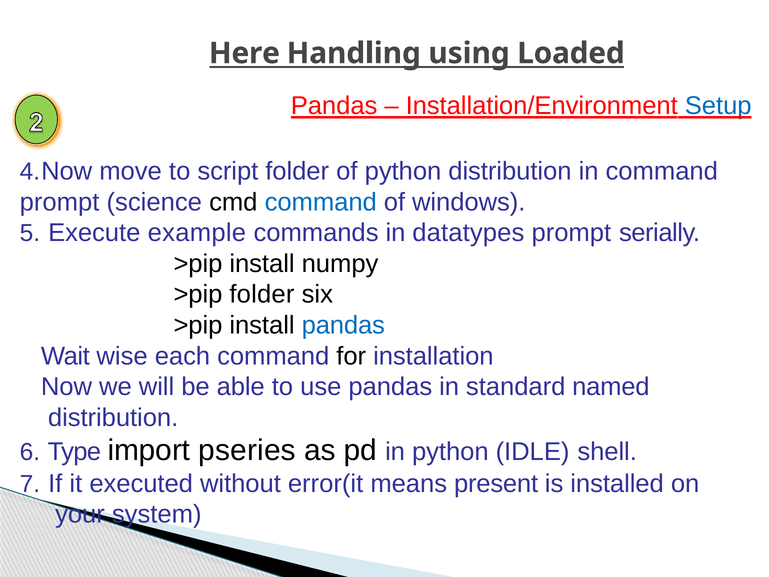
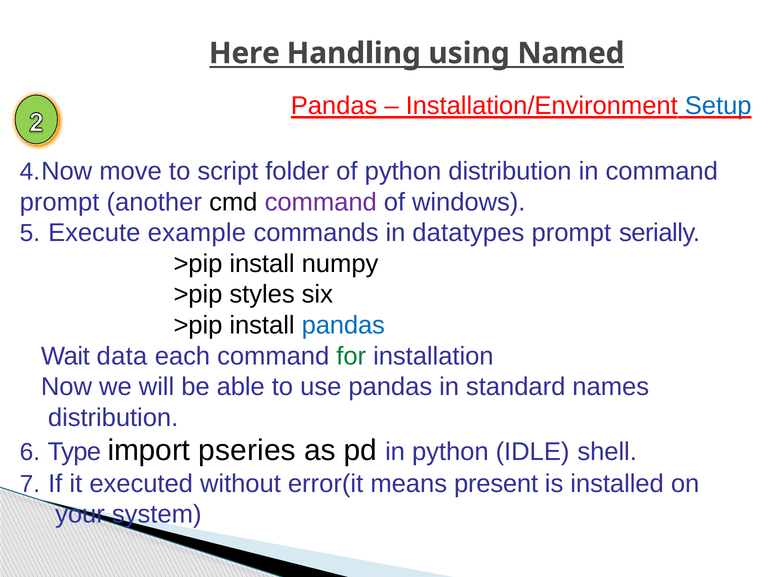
Loaded: Loaded -> Named (571, 53)
science: science -> another (154, 202)
command colour: blue -> purple (321, 202)
>pip folder: folder -> styles (262, 294)
wise: wise -> data (122, 356)
for colour: black -> green (351, 356)
named: named -> names (611, 387)
